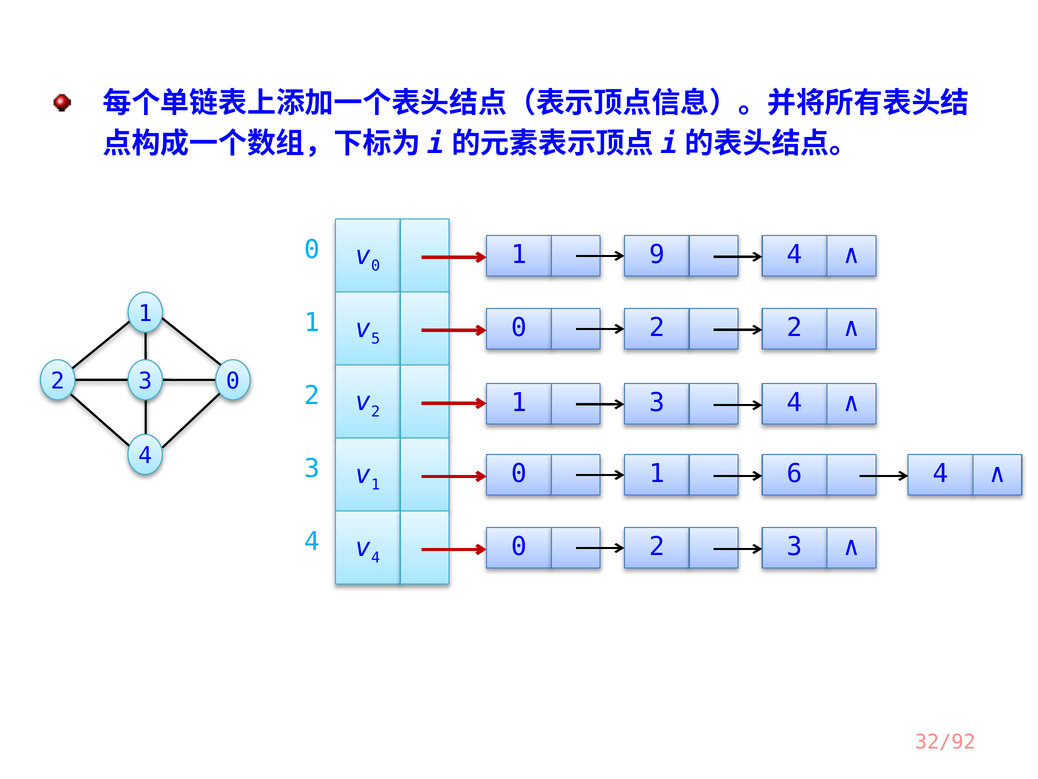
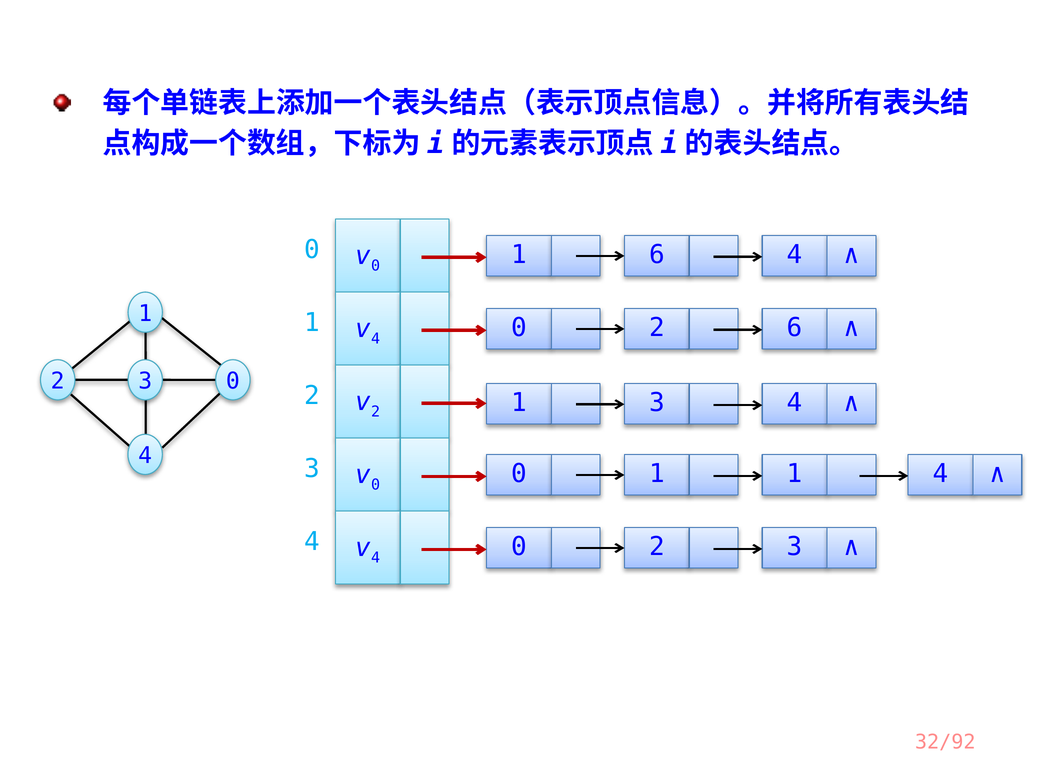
1 9: 9 -> 6 (657, 254)
0 2 2: 2 -> 6 (795, 327)
5: 5 -> 4 (376, 338)
1 6: 6 -> 1 (795, 473)
1: 1 -> 0 (376, 484)
